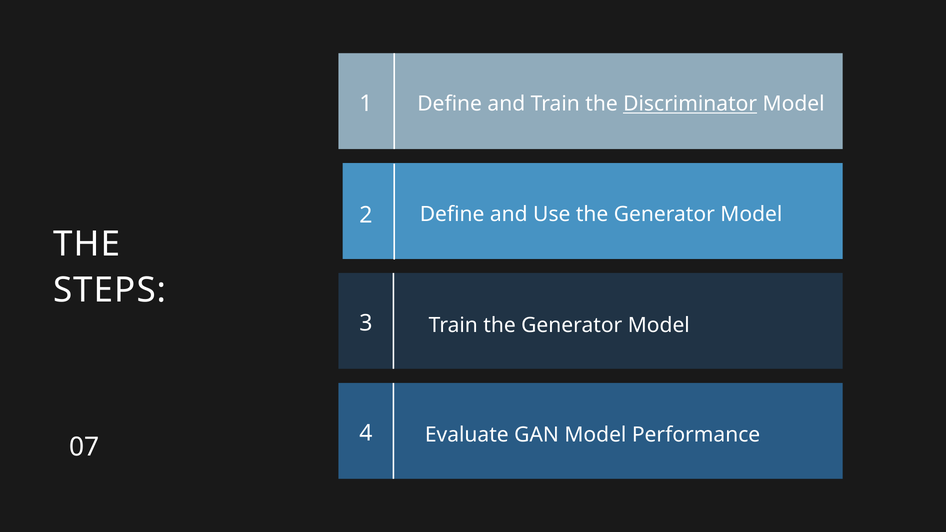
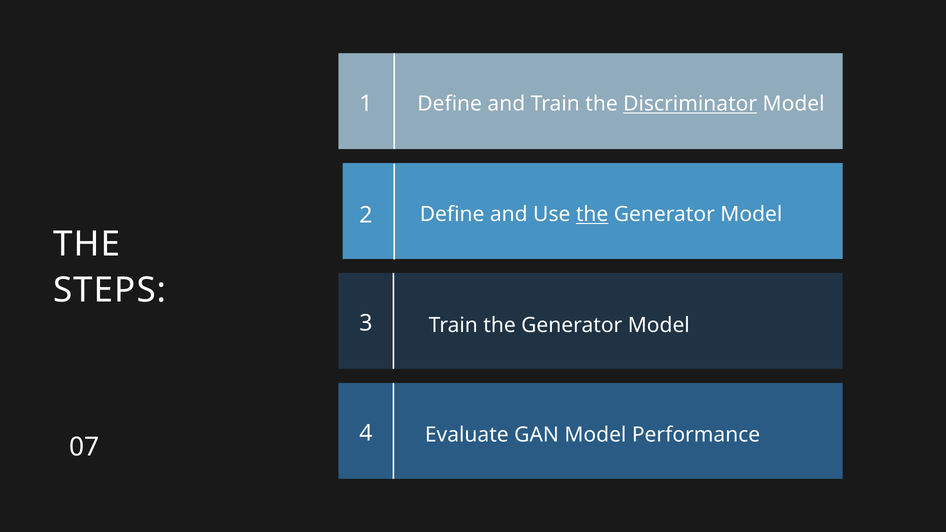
the underline: none -> present (592, 215)
